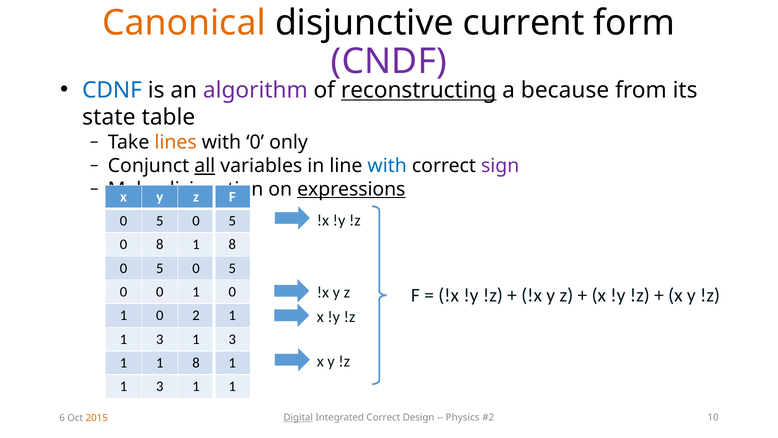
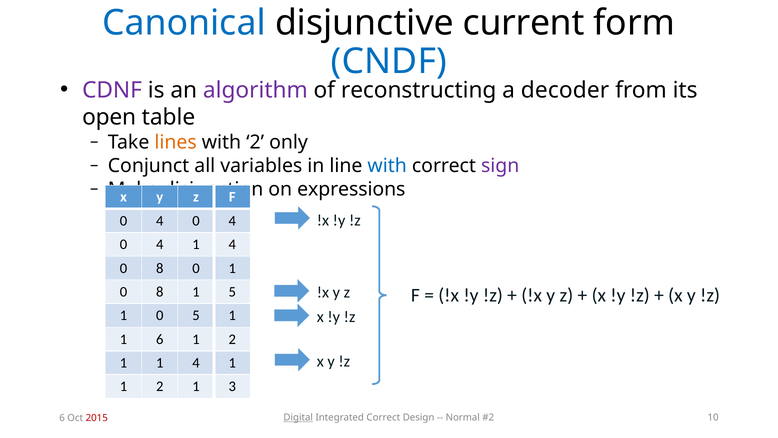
Canonical colour: orange -> blue (184, 23)
CNDF colour: purple -> blue (389, 61)
CDNF colour: blue -> purple (112, 90)
reconstructing underline: present -> none (419, 90)
because: because -> decoder (565, 90)
state: state -> open (109, 117)
with 0: 0 -> 2 (255, 142)
all underline: present -> none (205, 166)
expressions underline: present -> none (351, 189)
5: 5 -> 4 (160, 221)
5: 5 -> 4 (232, 221)
8: 8 -> 4 (160, 244)
8: 8 -> 4 (232, 244)
5: 5 -> 8 (160, 268)
5: 5 -> 1 (232, 268)
0: 0 -> 8 (160, 292)
0: 0 -> 5 (232, 292)
0 2: 2 -> 5 (196, 315)
3: 3 -> 6 (160, 339)
3: 3 -> 2 (232, 339)
1 1 8: 8 -> 4 (196, 363)
3: 3 -> 2 (160, 386)
1: 1 -> 3 (232, 386)
Physics: Physics -> Normal (463, 417)
2015 colour: orange -> red (97, 418)
